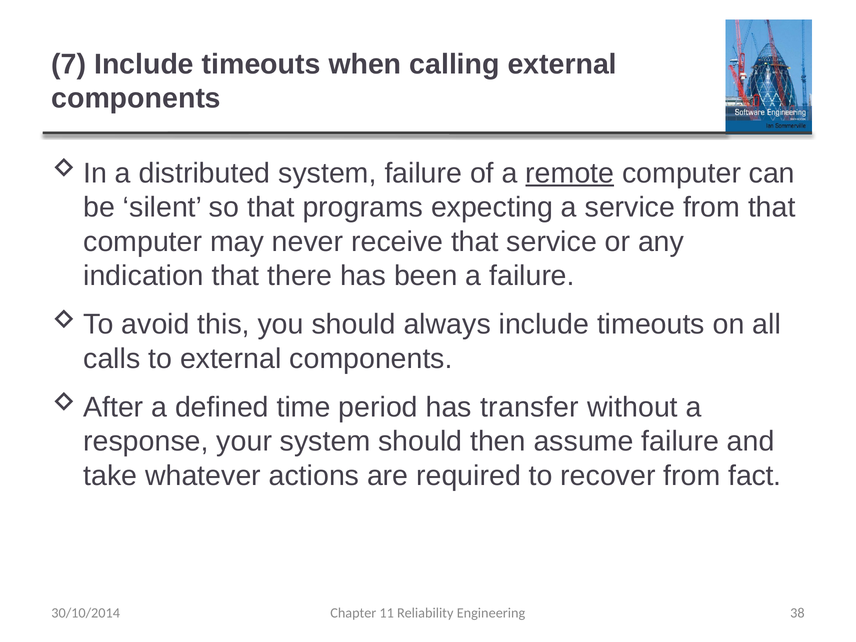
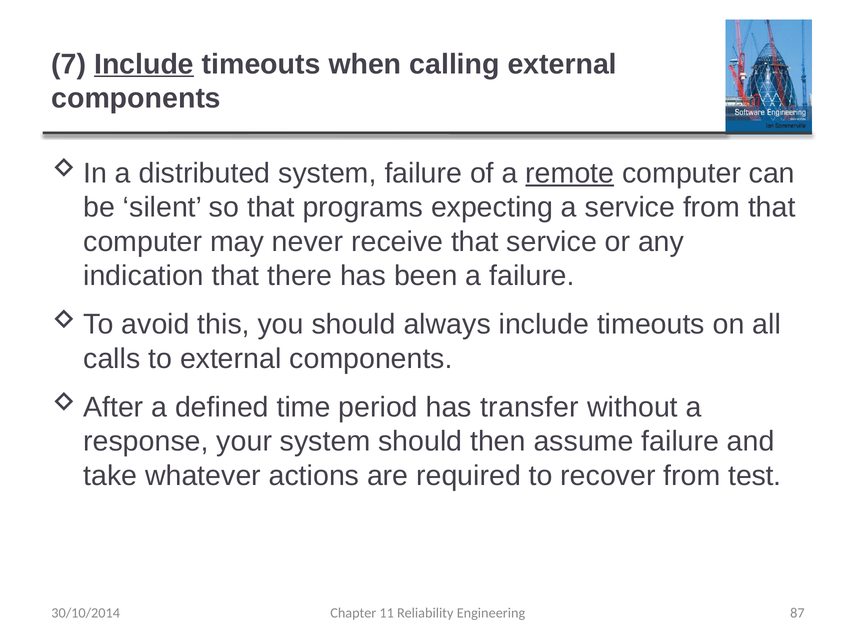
Include underline: none -> present (144, 64)
fact: fact -> test (755, 476)
38: 38 -> 87 (797, 613)
